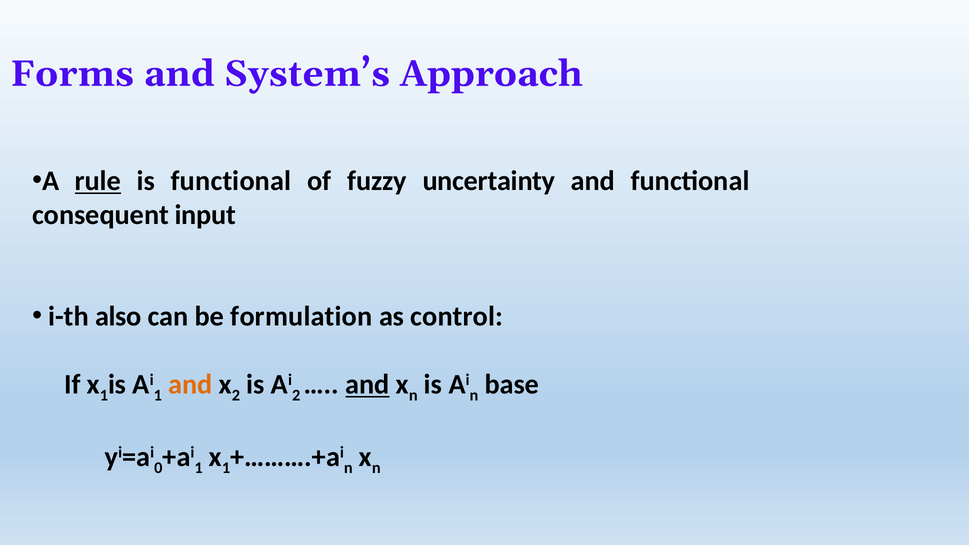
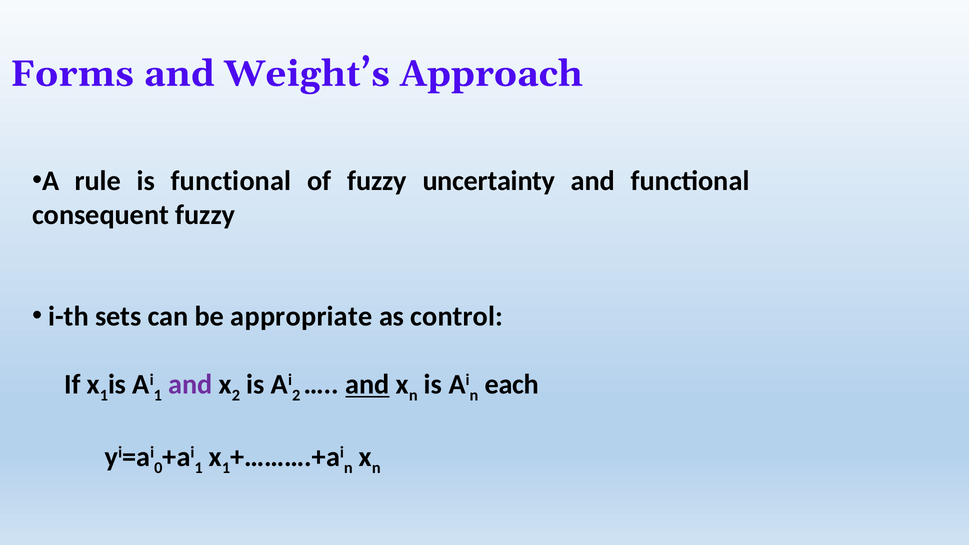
System’s: System’s -> Weight’s (307, 74)
rule underline: present -> none (98, 181)
consequent input: input -> fuzzy (205, 215)
also: also -> sets (118, 317)
formulation: formulation -> appropriate (301, 317)
and colour: orange -> purple (190, 385)
base: base -> each (512, 385)
